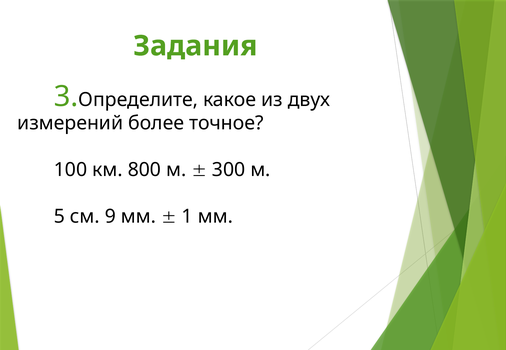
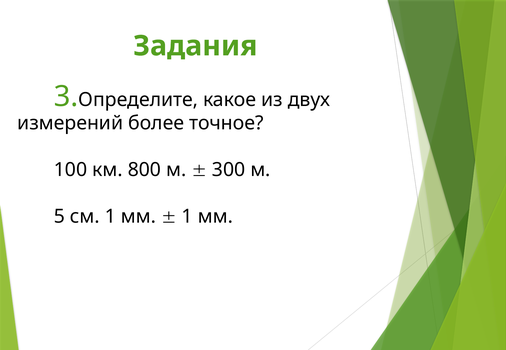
см 9: 9 -> 1 (110, 217)
